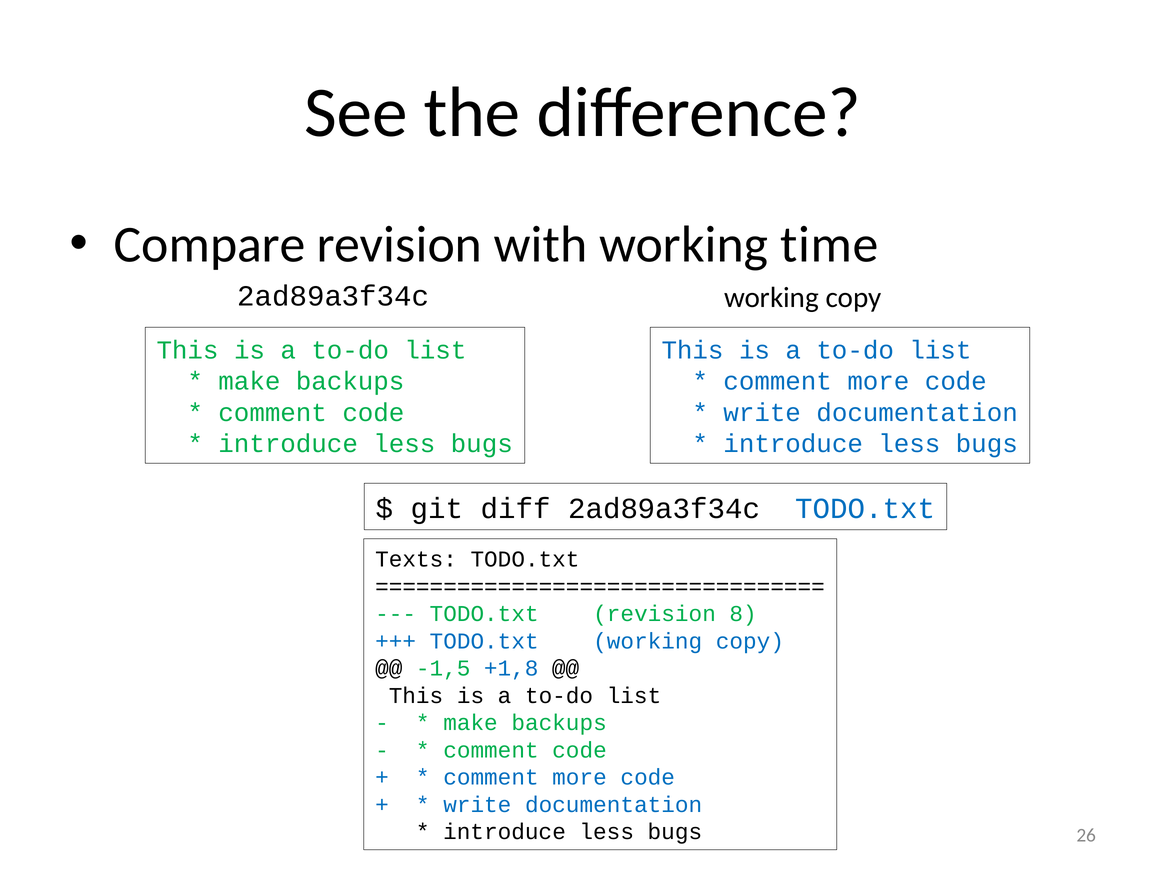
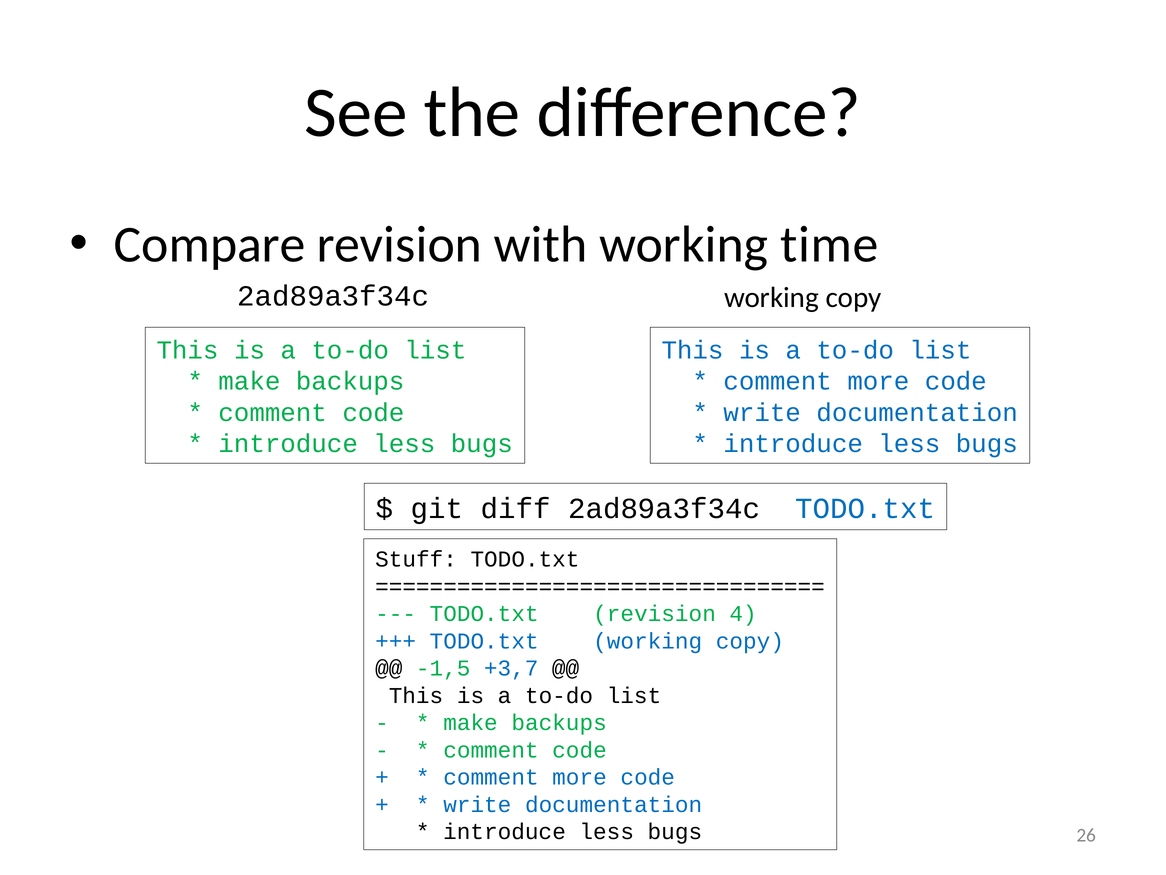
Texts: Texts -> Stuff (416, 559)
8: 8 -> 4 (743, 614)
+1,8: +1,8 -> +3,7 (511, 668)
